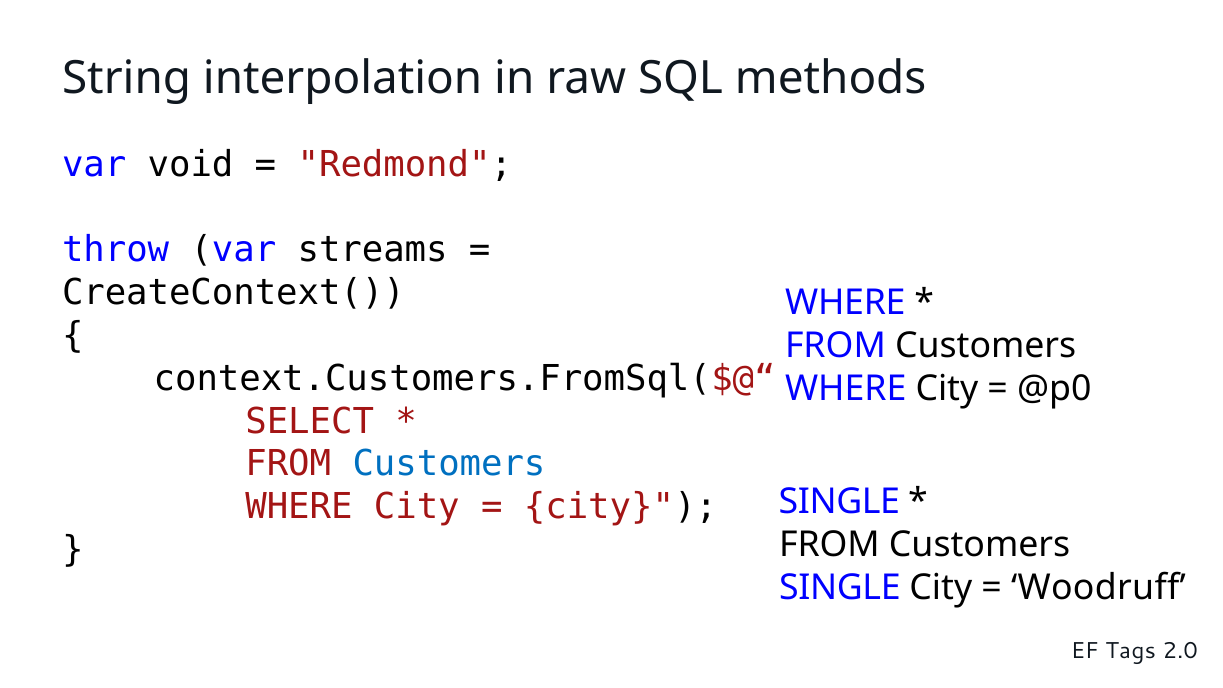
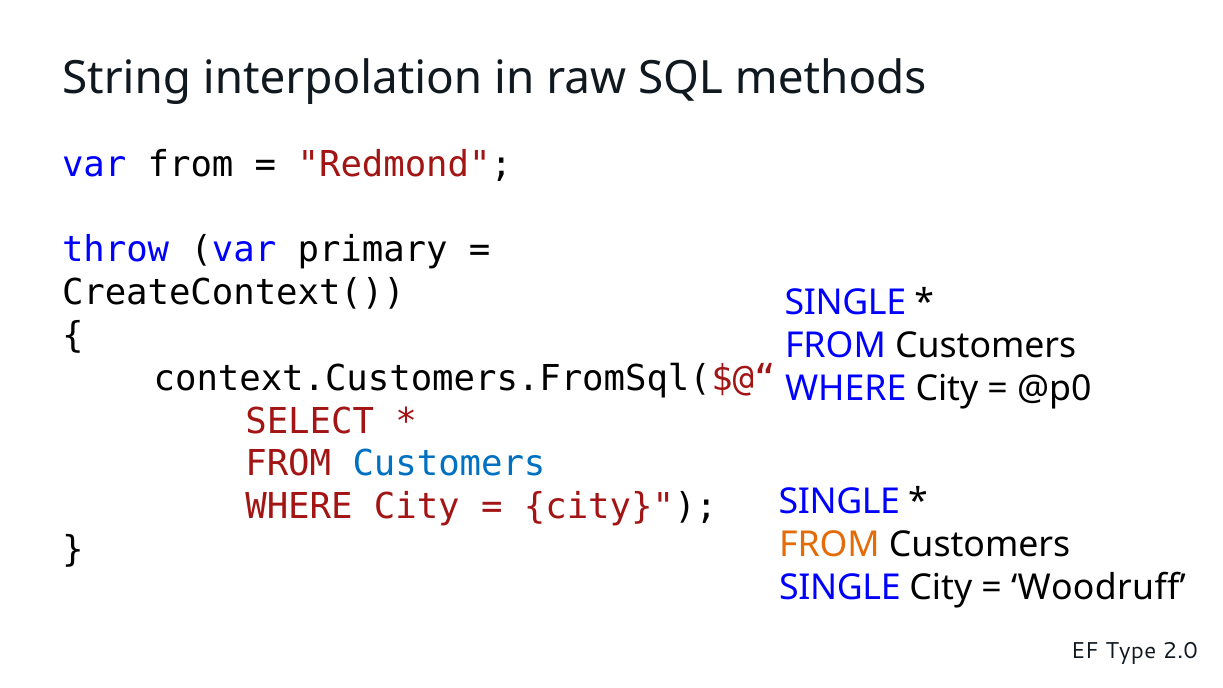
var void: void -> from (191, 164)
streams: streams -> primary (373, 250)
WHERE: WHERE -> SINGLE (845, 303)
FROM colour: black -> orange (829, 544)
Tags: Tags -> Type (1131, 651)
